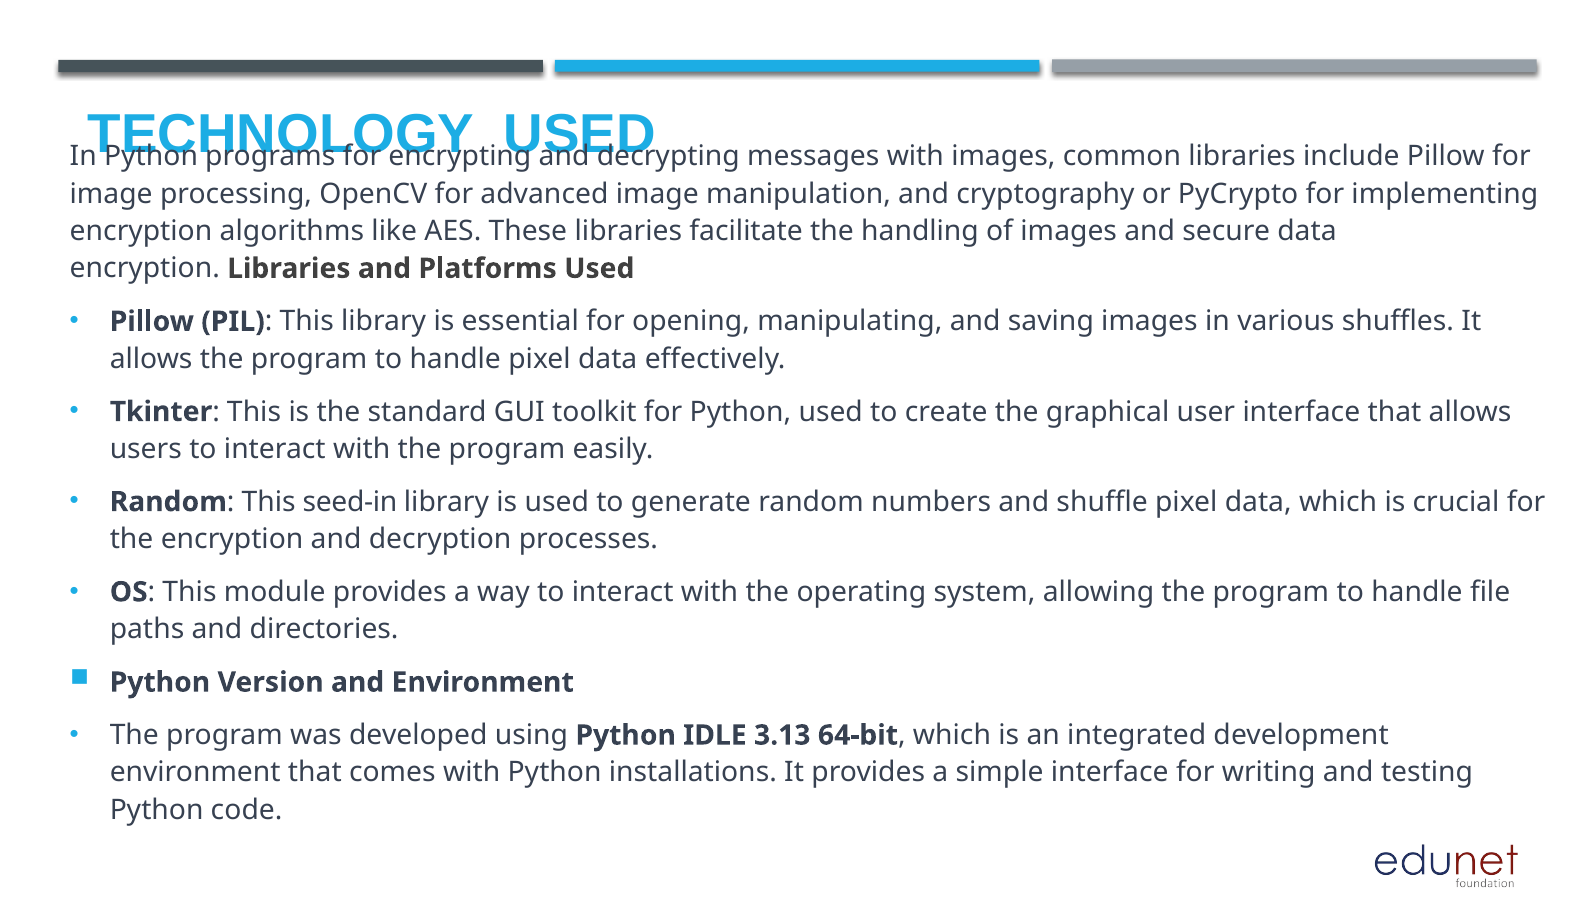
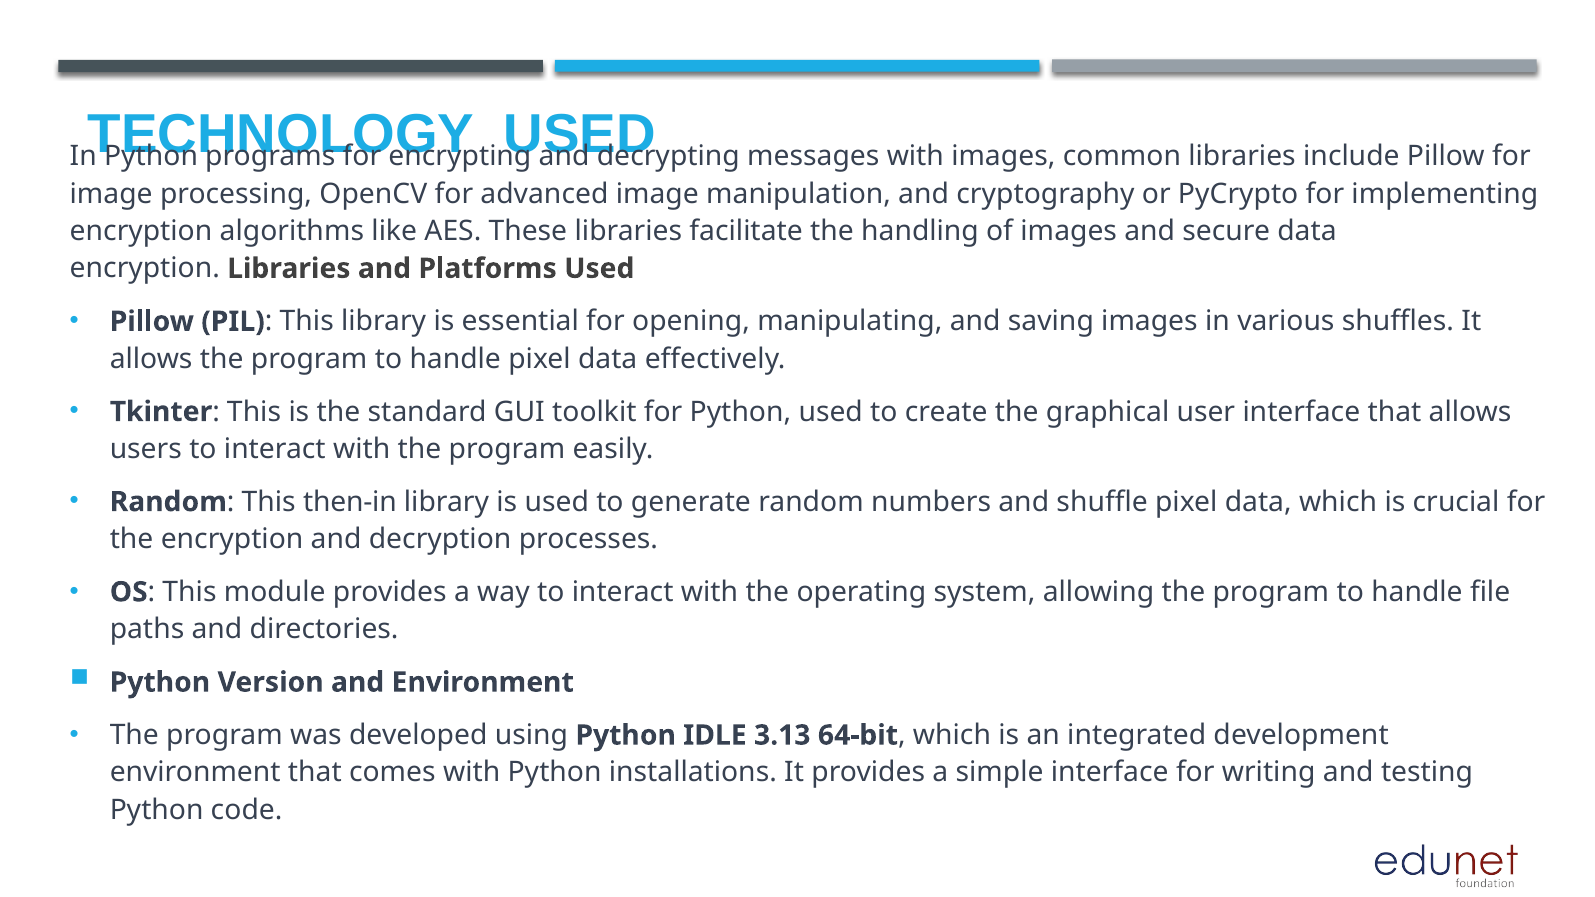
seed-in: seed-in -> then-in (350, 502)
